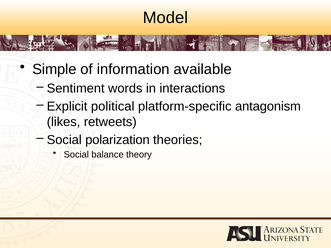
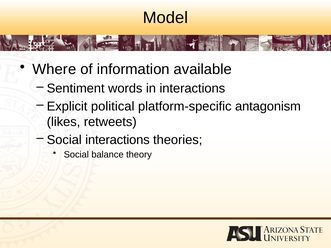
Simple: Simple -> Where (54, 69)
Social polarization: polarization -> interactions (117, 140)
